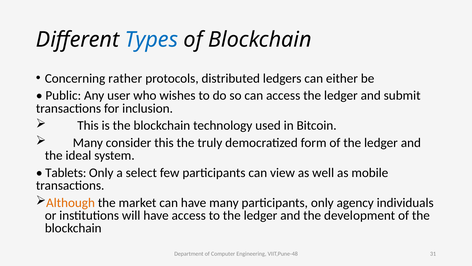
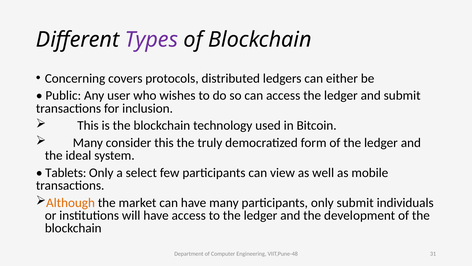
Types colour: blue -> purple (151, 40)
rather: rather -> covers (125, 78)
only agency: agency -> submit (355, 202)
